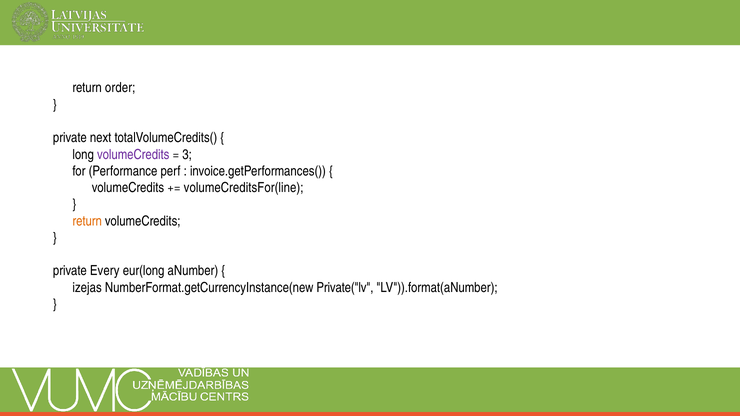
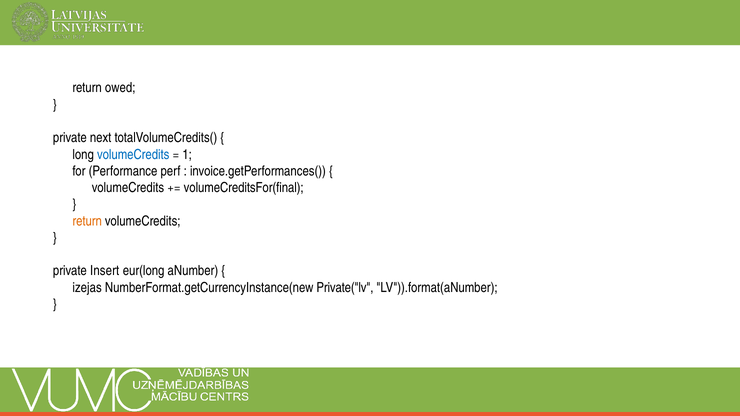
order: order -> owed (120, 88)
volumeCredits colour: purple -> blue (133, 155)
3: 3 -> 1 (187, 155)
volumeCreditsFor(line: volumeCreditsFor(line -> volumeCreditsFor(final (244, 188)
Every: Every -> Insert (105, 271)
